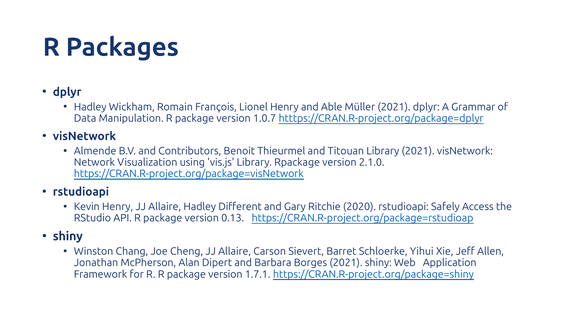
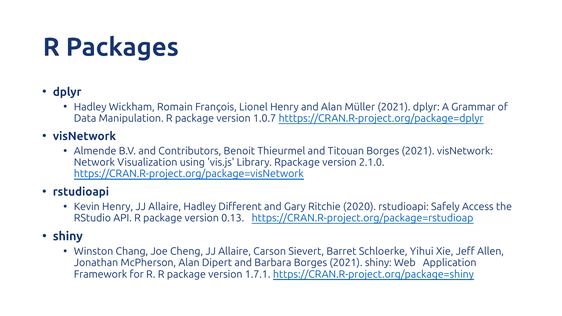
and Able: Able -> Alan (332, 107)
Titouan Library: Library -> Borges (383, 151)
